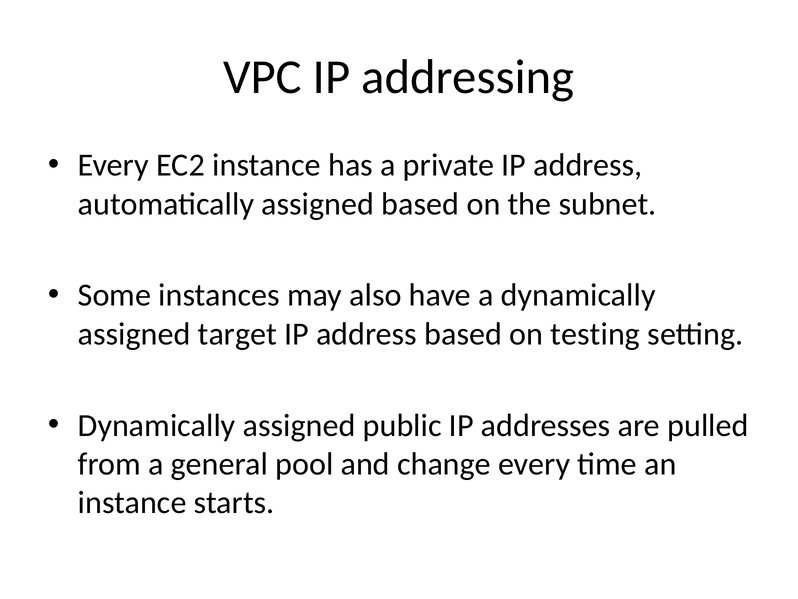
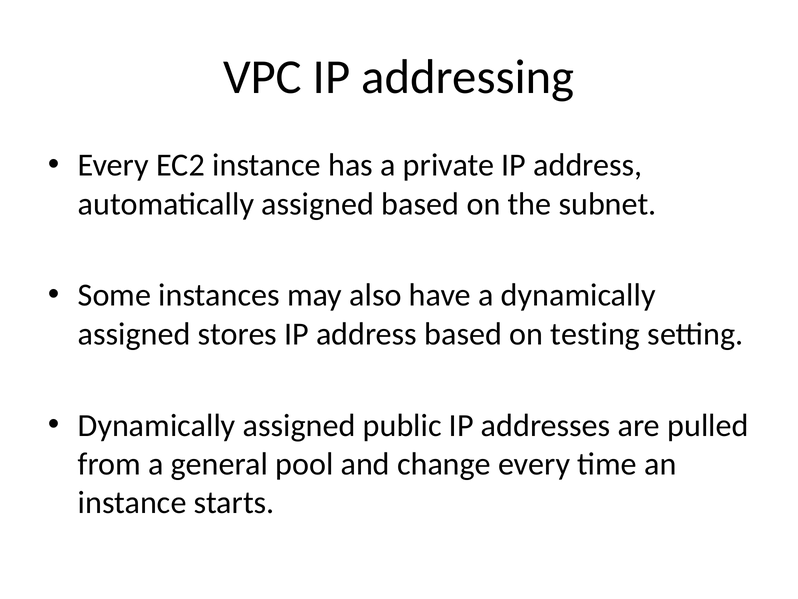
target: target -> stores (237, 334)
